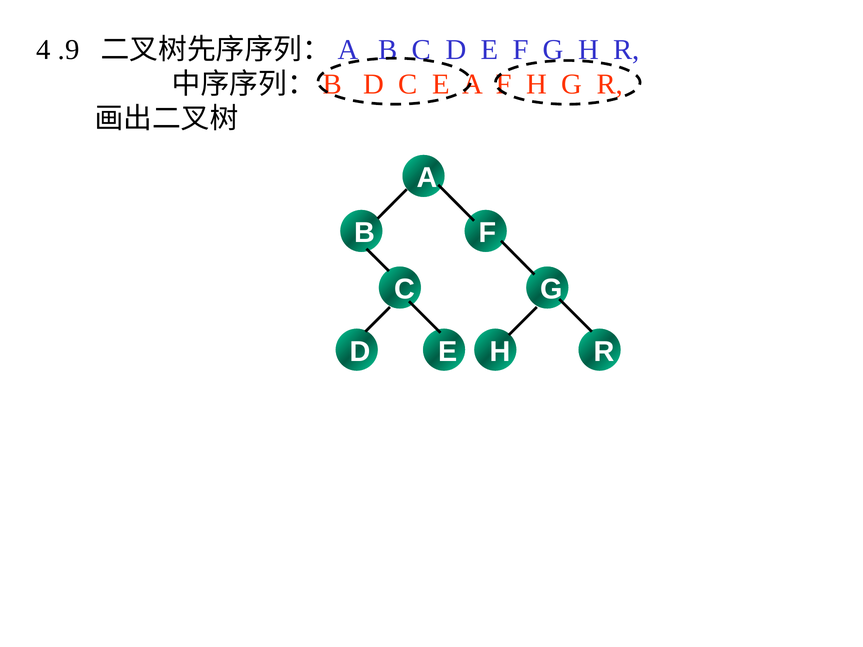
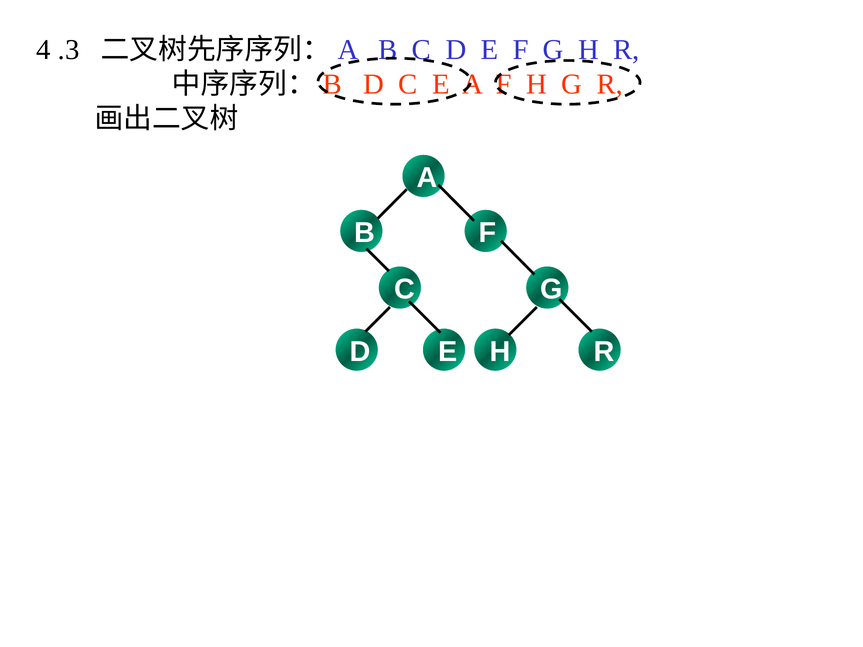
.9: .9 -> .3 (69, 50)
